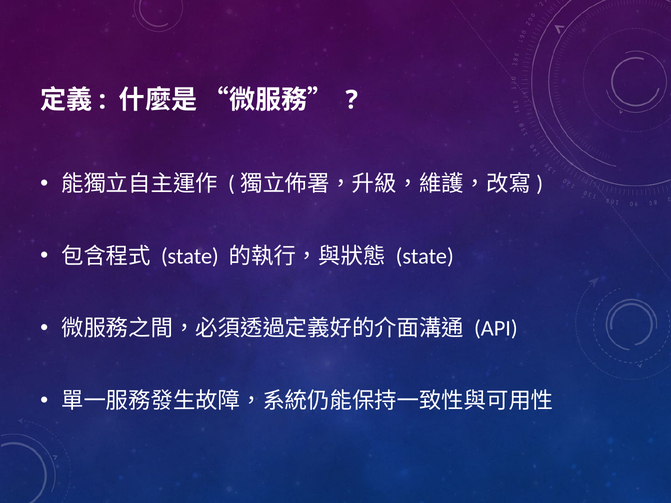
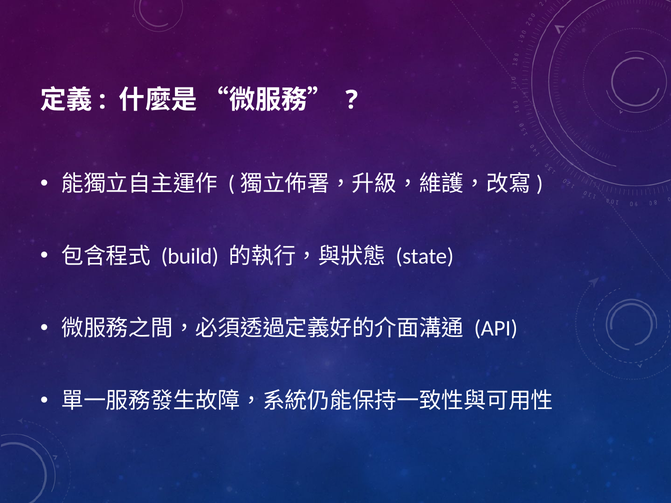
state: state -> build (190, 256)
